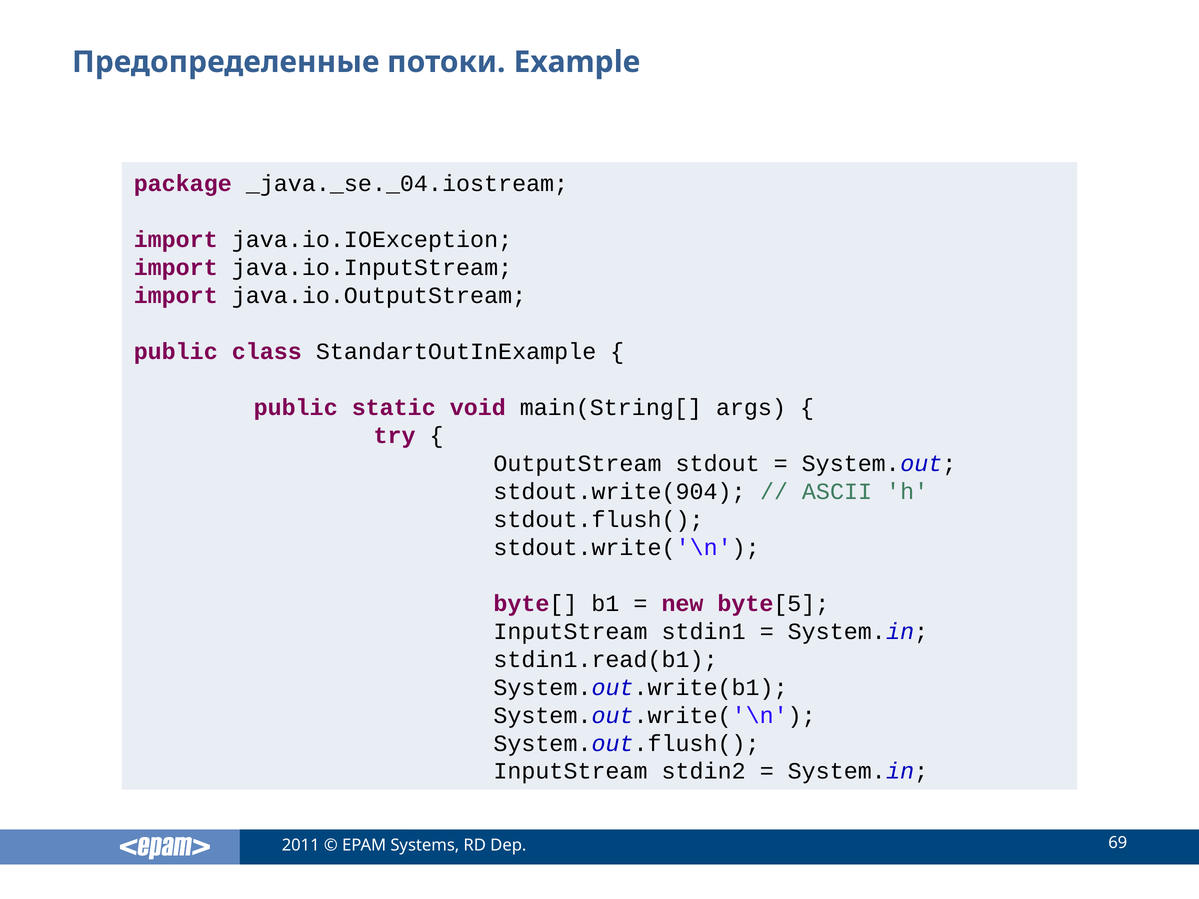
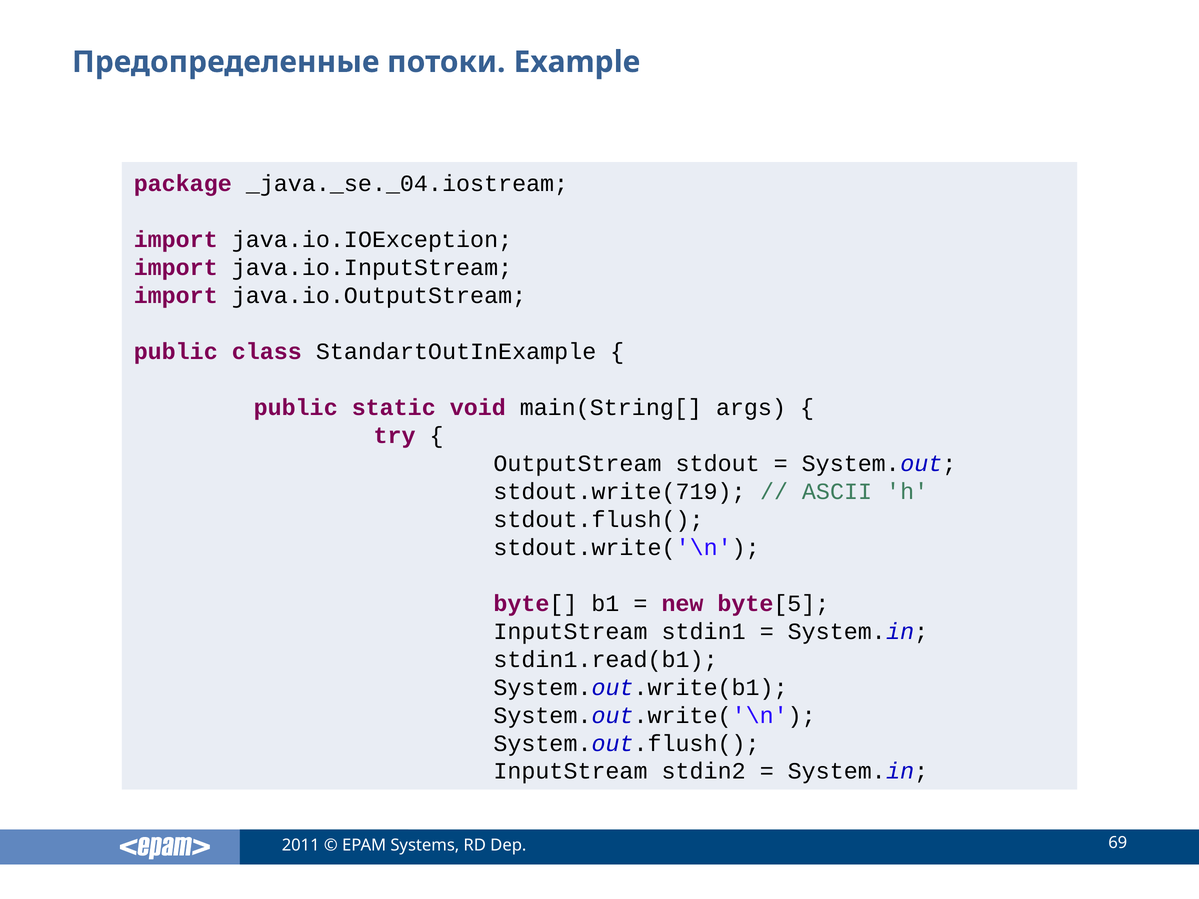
stdout.write(904: stdout.write(904 -> stdout.write(719 (620, 492)
